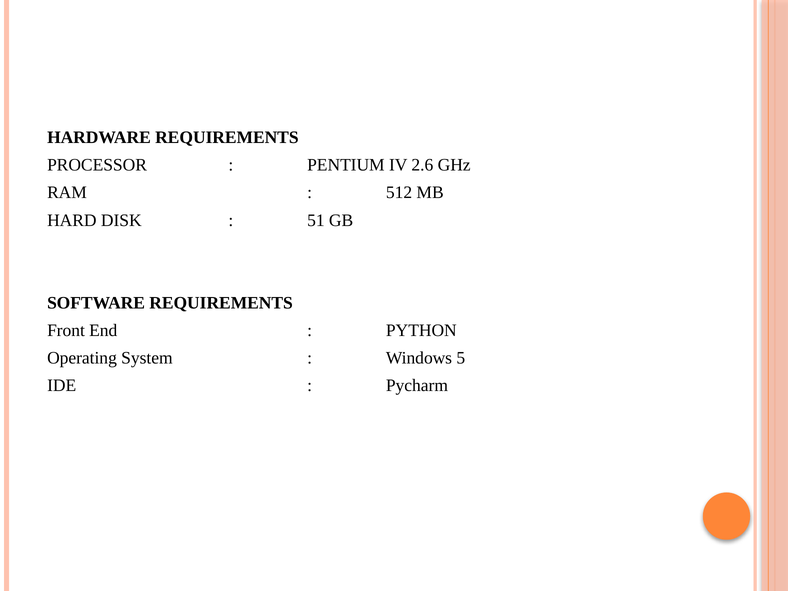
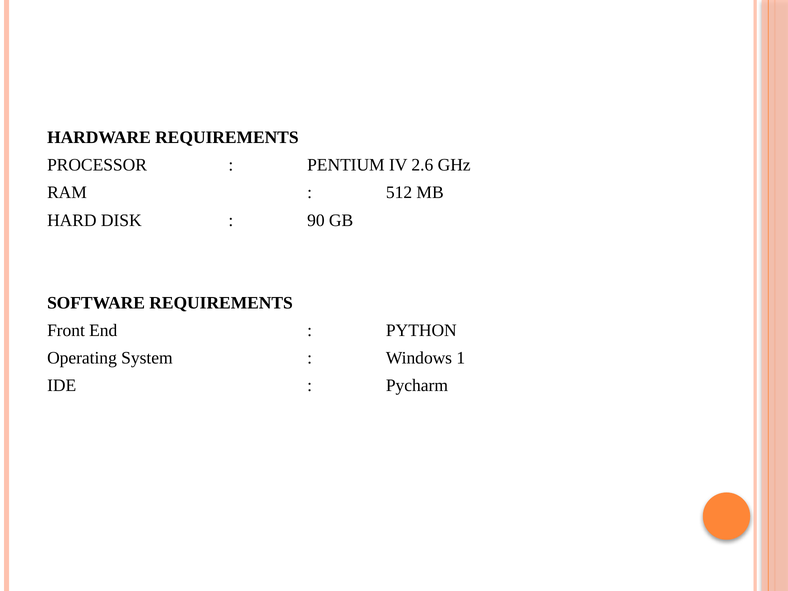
51: 51 -> 90 (316, 220)
5: 5 -> 1 (461, 358)
